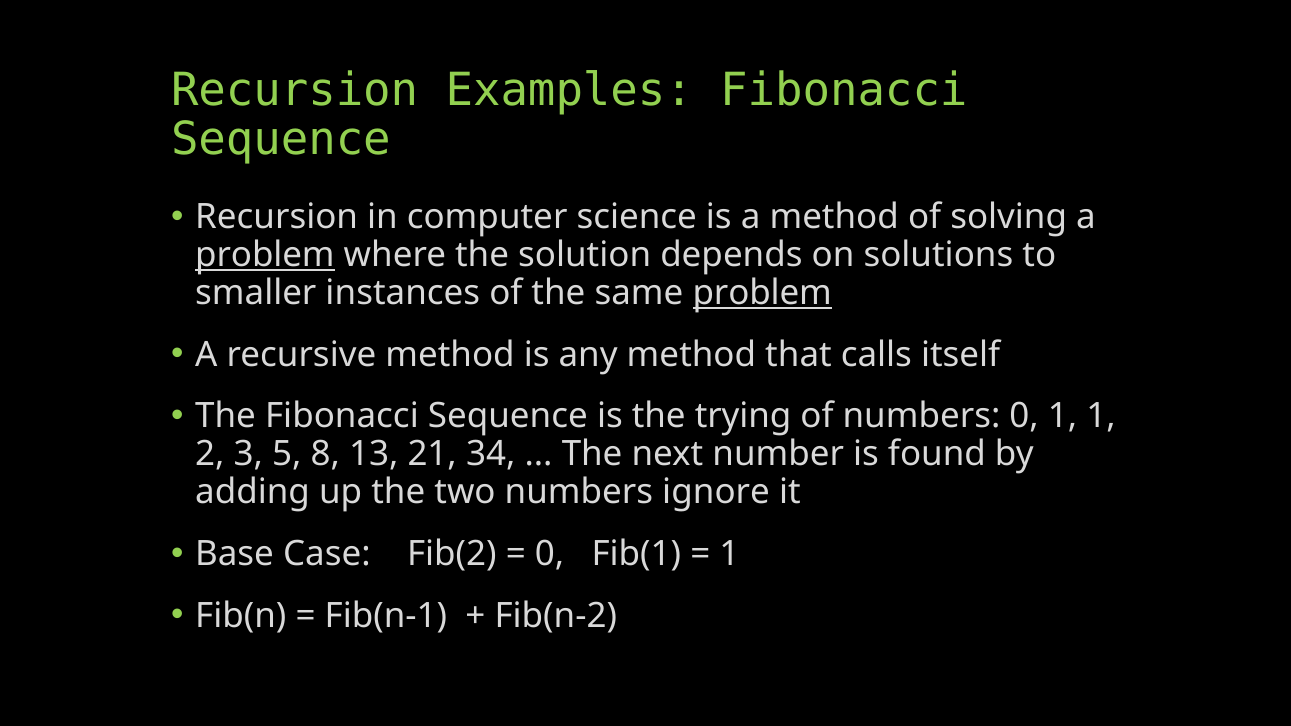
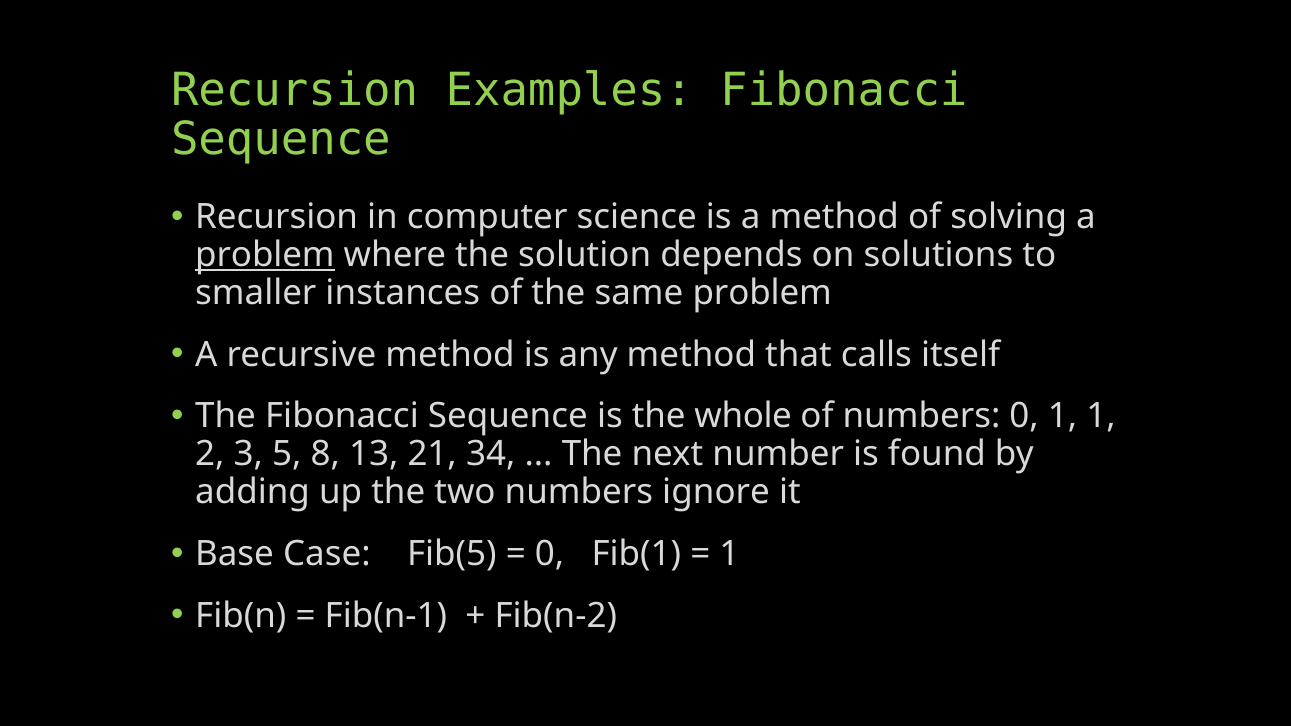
problem underline: present -> none (762, 293)
trying: trying -> whole (743, 417)
Fib(2: Fib(2 -> Fib(5 (452, 554)
